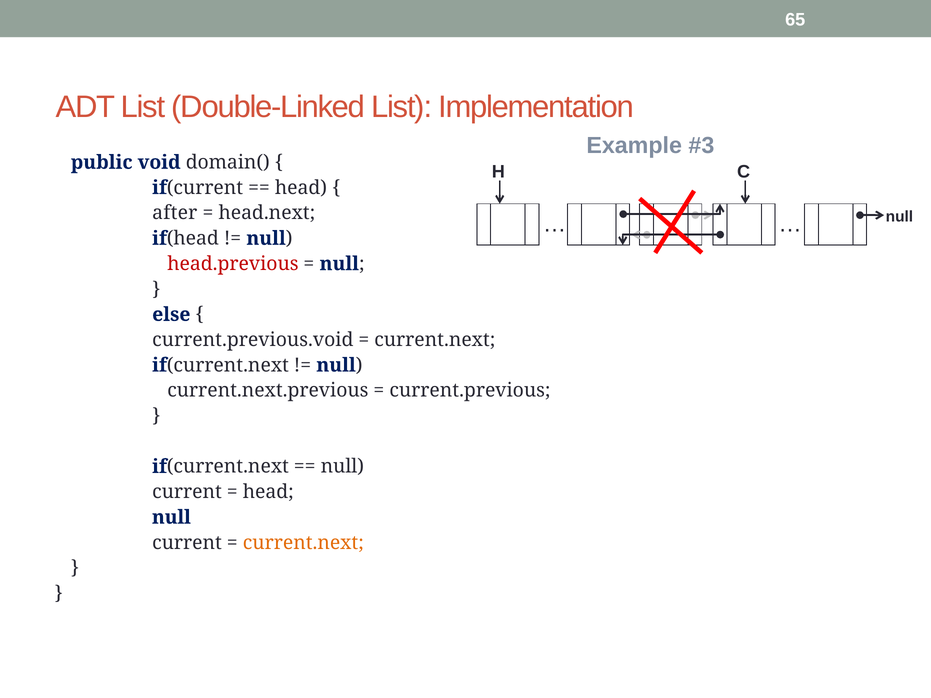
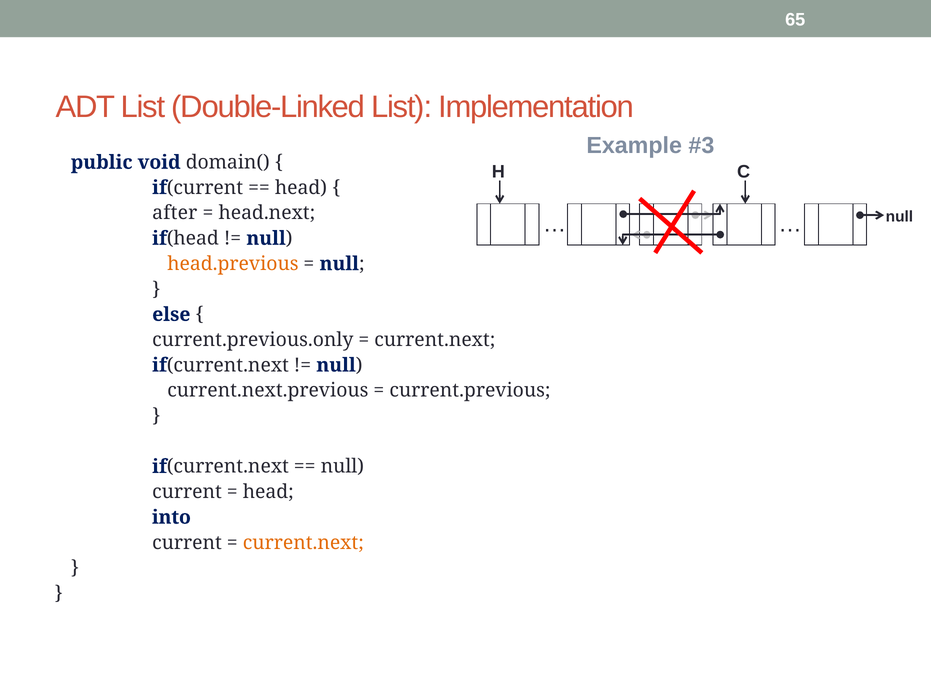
head.previous colour: red -> orange (233, 264)
current.previous.void: current.previous.void -> current.previous.only (253, 340)
null: null -> into (171, 517)
